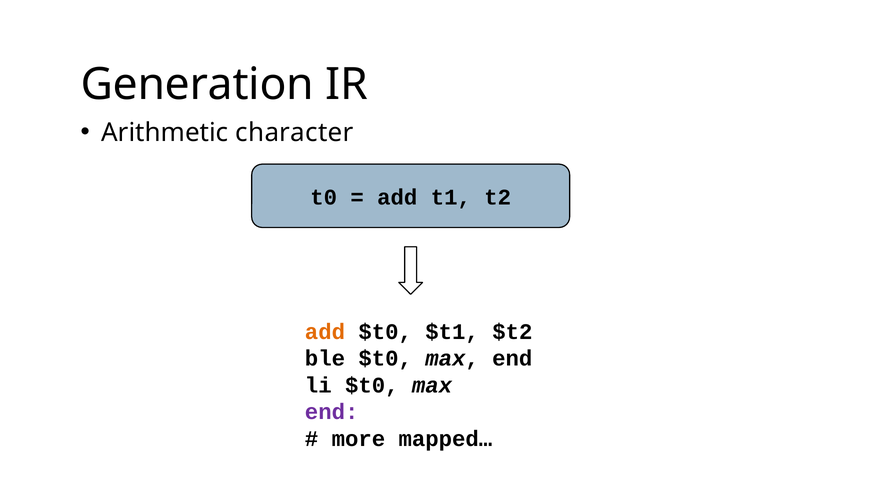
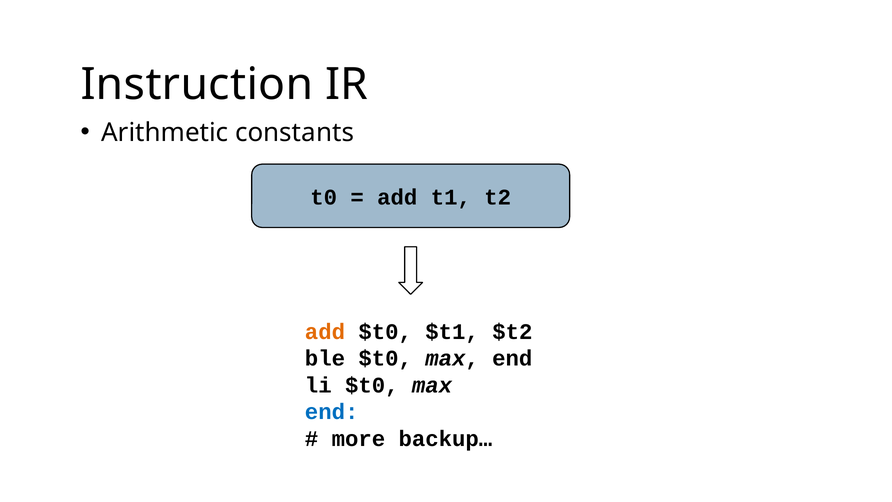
Generation: Generation -> Instruction (197, 84)
character: character -> constants (295, 133)
end colour: purple -> blue (332, 412)
mapped…: mapped… -> backup… (445, 439)
